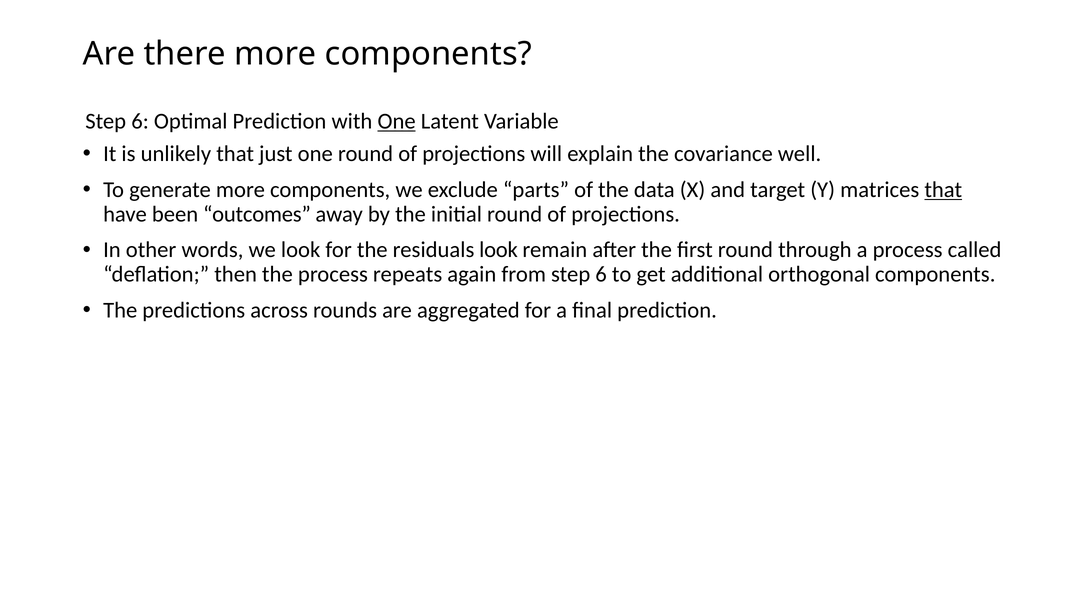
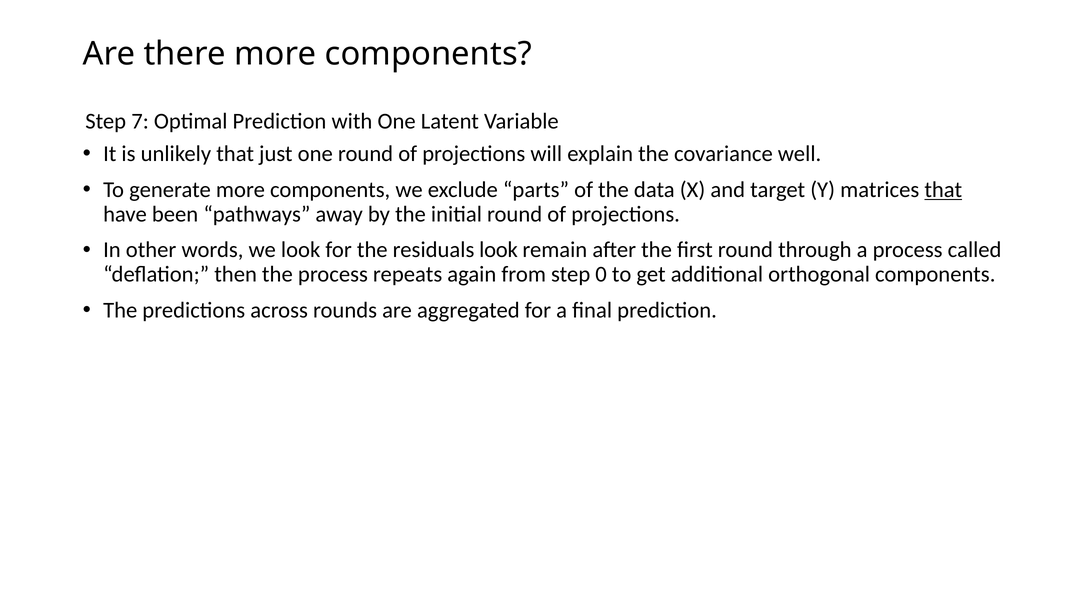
6: 6 -> 7 (140, 121)
One underline: present -> none (397, 121)
outcomes: outcomes -> pathways (257, 214)
from step 6: 6 -> 0 (601, 274)
